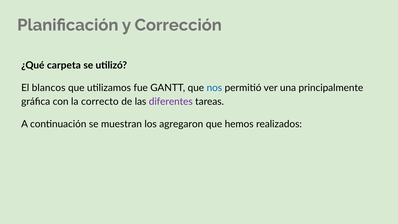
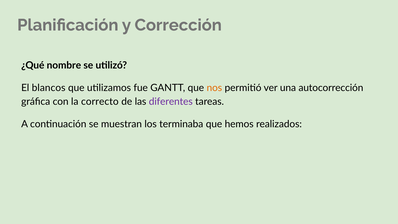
carpeta: carpeta -> nombre (64, 65)
nos colour: blue -> orange (214, 88)
principalmente: principalmente -> autocorrección (331, 88)
agregaron: agregaron -> terminaba (181, 124)
